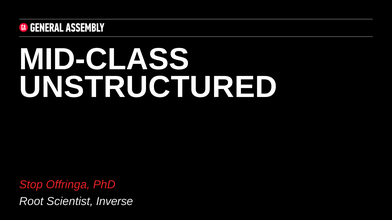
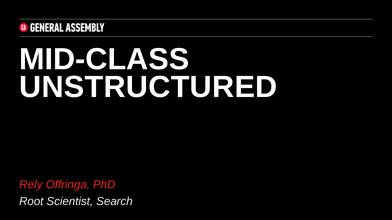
Stop: Stop -> Rely (31, 185)
Inverse: Inverse -> Search (114, 201)
